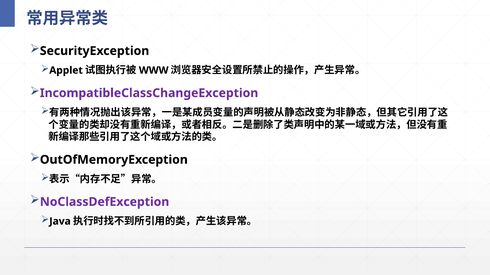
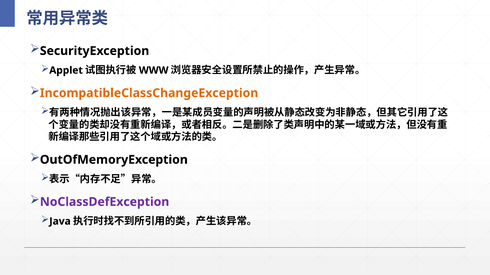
IncompatibleClassChangeException colour: purple -> orange (149, 93)
